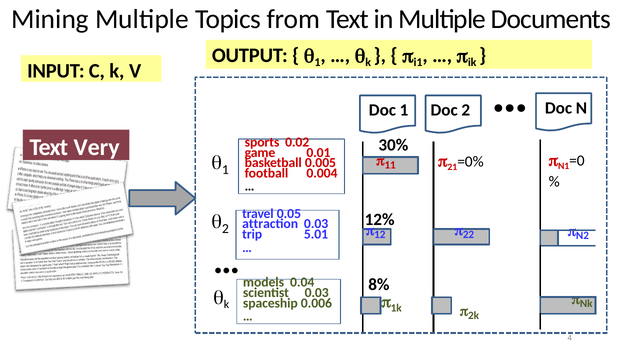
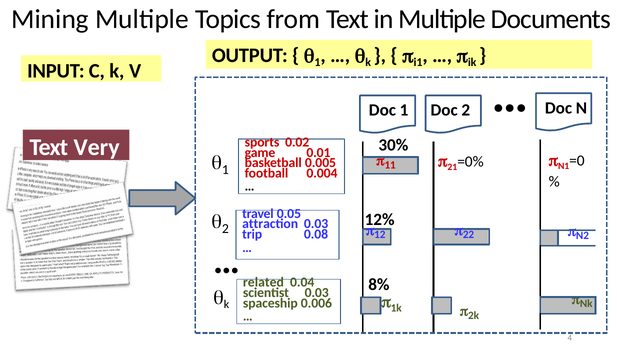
5.01: 5.01 -> 0.08 (316, 234)
models: models -> related (263, 283)
